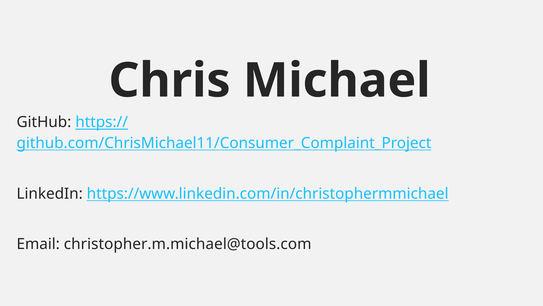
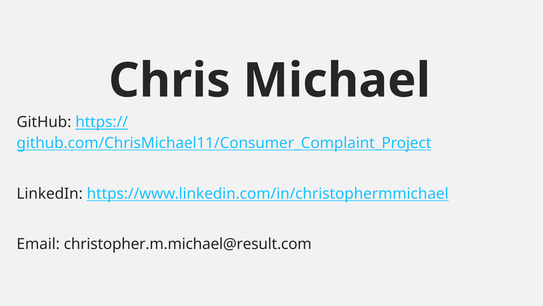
christopher.m.michael@tools.com: christopher.m.michael@tools.com -> christopher.m.michael@result.com (188, 244)
